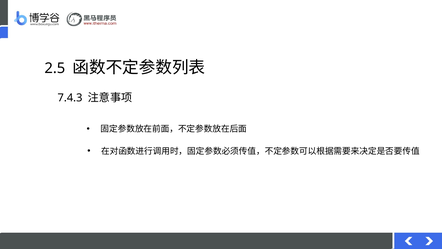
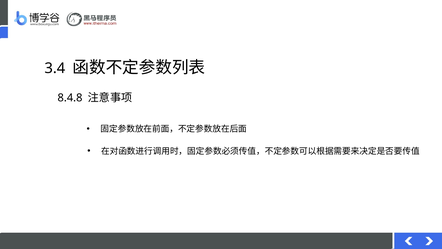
2.5: 2.5 -> 3.4 (55, 68)
7.4.3: 7.4.3 -> 8.4.8 (70, 98)
